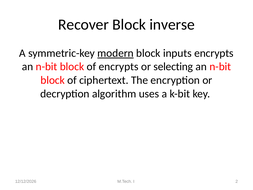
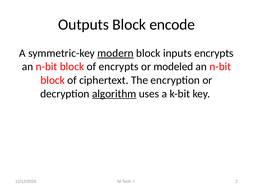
Recover: Recover -> Outputs (84, 24)
inverse: inverse -> encode (172, 24)
selecting: selecting -> modeled (173, 67)
algorithm underline: none -> present (114, 94)
